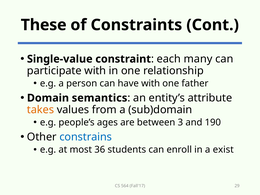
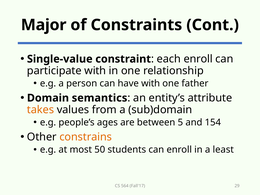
These: These -> Major (44, 25)
each many: many -> enroll (198, 59)
3: 3 -> 5 (180, 122)
190: 190 -> 154 (213, 122)
constrains colour: blue -> orange (86, 137)
36: 36 -> 50 (100, 150)
exist: exist -> least (223, 150)
